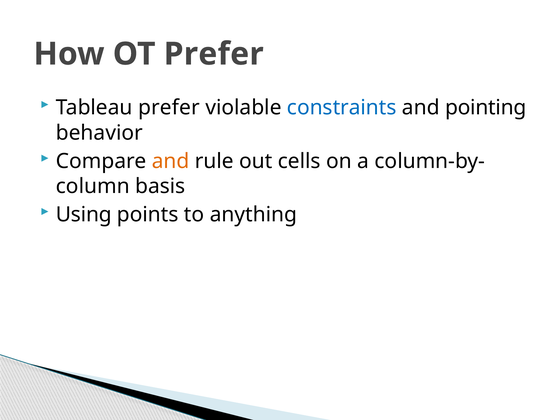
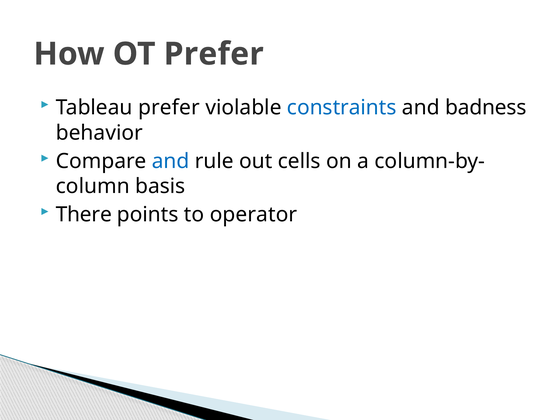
pointing: pointing -> badness (486, 108)
and colour: orange -> blue (171, 161)
Using: Using -> There (84, 215)
anything: anything -> operator (253, 215)
